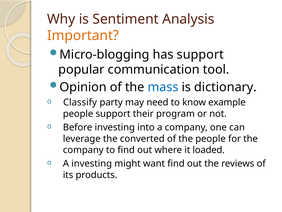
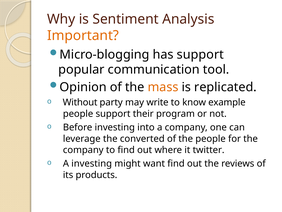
mass colour: blue -> orange (163, 87)
dictionary: dictionary -> replicated (225, 87)
Classify: Classify -> Without (80, 102)
need: need -> write (157, 102)
loaded: loaded -> twitter (209, 150)
